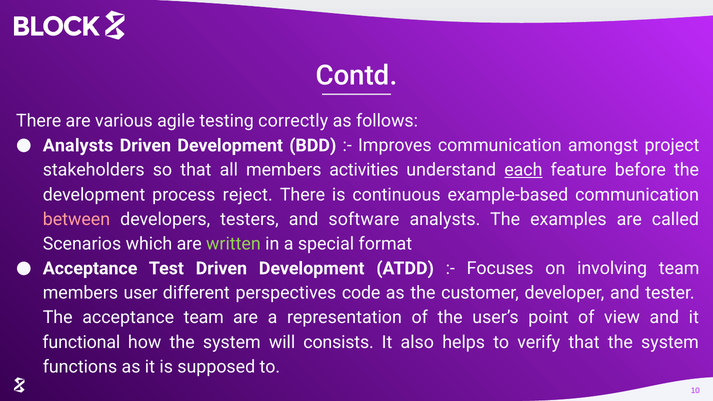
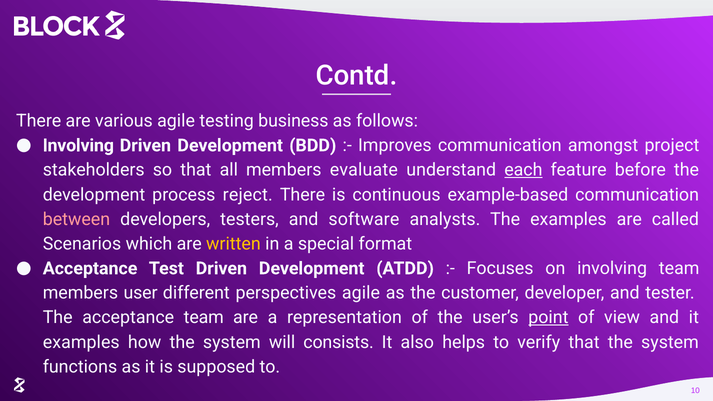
correctly: correctly -> business (293, 121)
Analysts: Analysts -> Involving (78, 145)
activities: activities -> evaluate (364, 170)
written colour: light green -> yellow (233, 244)
perspectives code: code -> agile (361, 293)
point underline: none -> present (548, 318)
functional: functional -> examples (81, 342)
